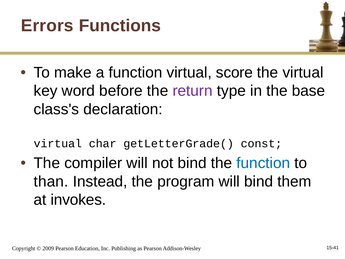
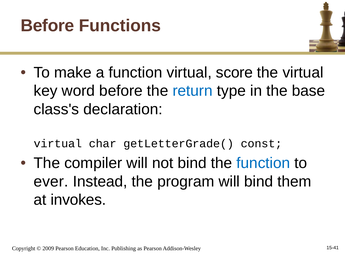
Errors: Errors -> Before (47, 26)
return colour: purple -> blue (193, 91)
than: than -> ever (51, 181)
